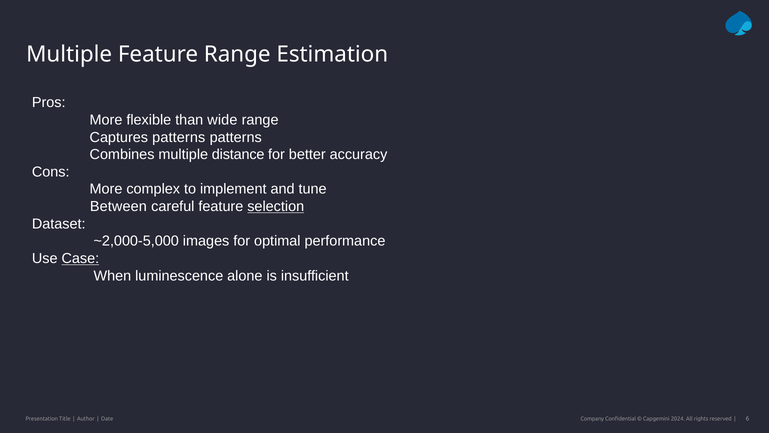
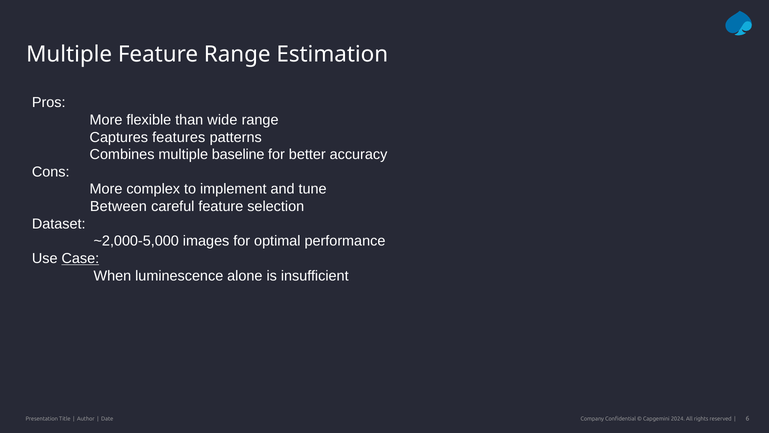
Captures patterns: patterns -> features (179, 137)
distance: distance -> baseline (238, 154)
selection underline: present -> none (276, 206)
